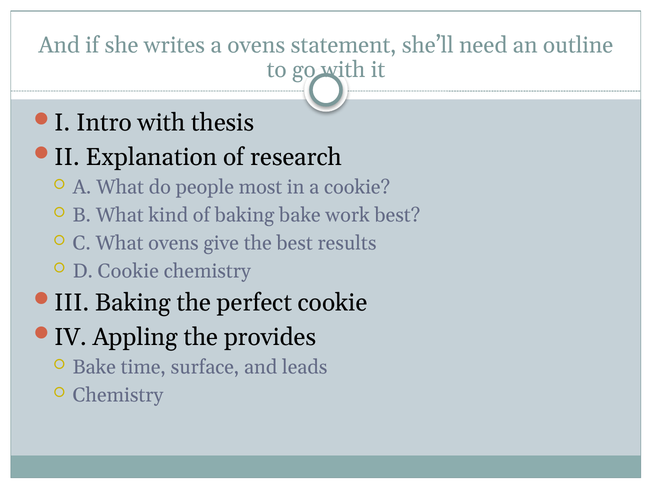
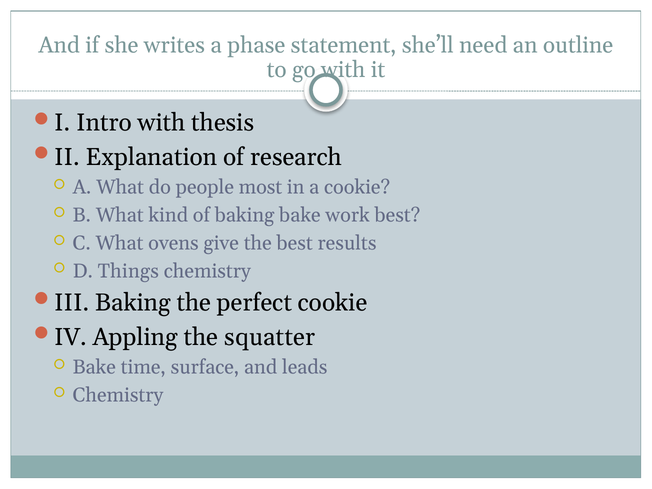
a ovens: ovens -> phase (256, 46)
D Cookie: Cookie -> Things (128, 271)
provides: provides -> squatter (270, 337)
